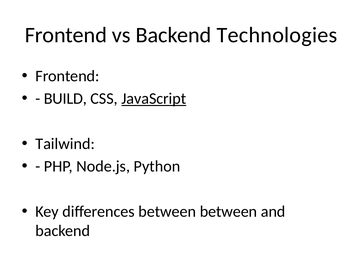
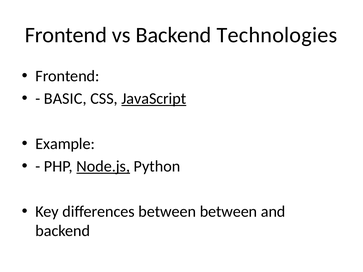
BUILD: BUILD -> BASIC (65, 99)
Tailwind: Tailwind -> Example (65, 144)
Node.js underline: none -> present (103, 167)
